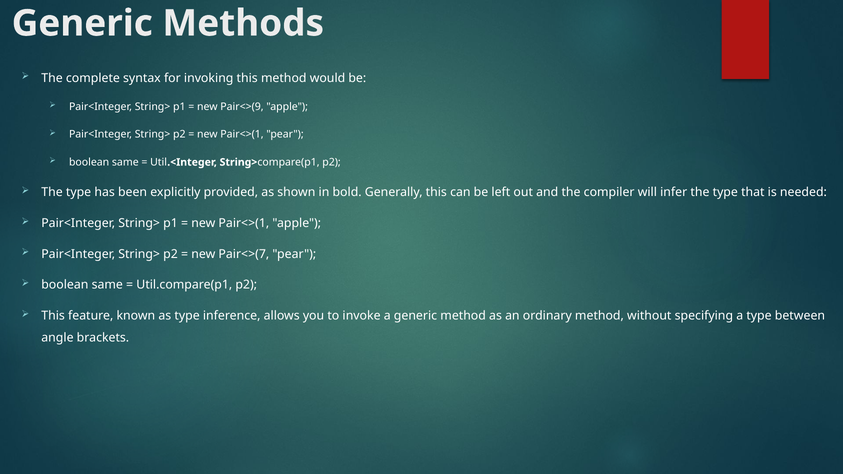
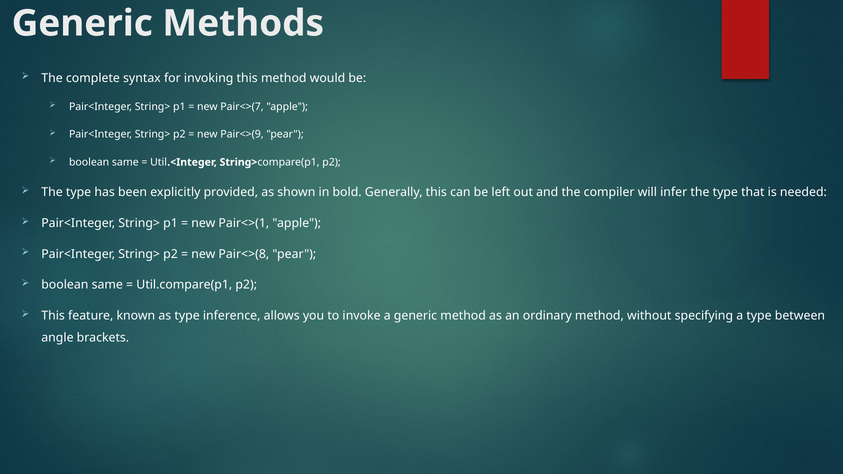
Pair<>(9: Pair<>(9 -> Pair<>(7 (242, 107)
Pair<>(1: Pair<>(1 -> Pair<>(9 (242, 135)
Pair<>(7: Pair<>(7 -> Pair<>(8 (244, 254)
